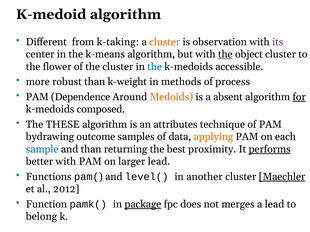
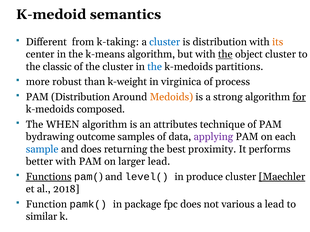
K-medoid algorithm: algorithm -> semantics (125, 14)
cluster colour: orange -> blue (165, 42)
is observation: observation -> distribution (220, 42)
its colour: purple -> orange (278, 42)
flower: flower -> classic (57, 67)
accessible: accessible -> partitions (239, 67)
methods: methods -> virginica (181, 82)
PAM Dependence: Dependence -> Distribution (81, 97)
absent: absent -> strong (228, 97)
THESE: THESE -> WHEN (63, 125)
applying colour: orange -> purple (213, 137)
and than: than -> does (91, 149)
performs underline: present -> none (270, 149)
Functions underline: none -> present (49, 177)
another: another -> produce (205, 177)
2012: 2012 -> 2018 (66, 189)
package underline: present -> none (143, 205)
merges: merges -> various (238, 205)
belong: belong -> similar (42, 217)
